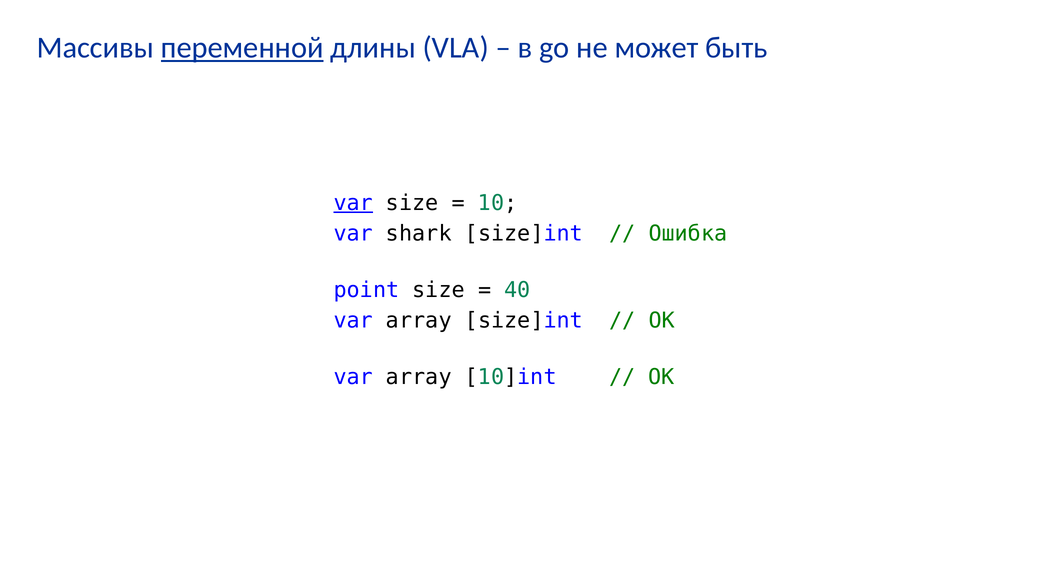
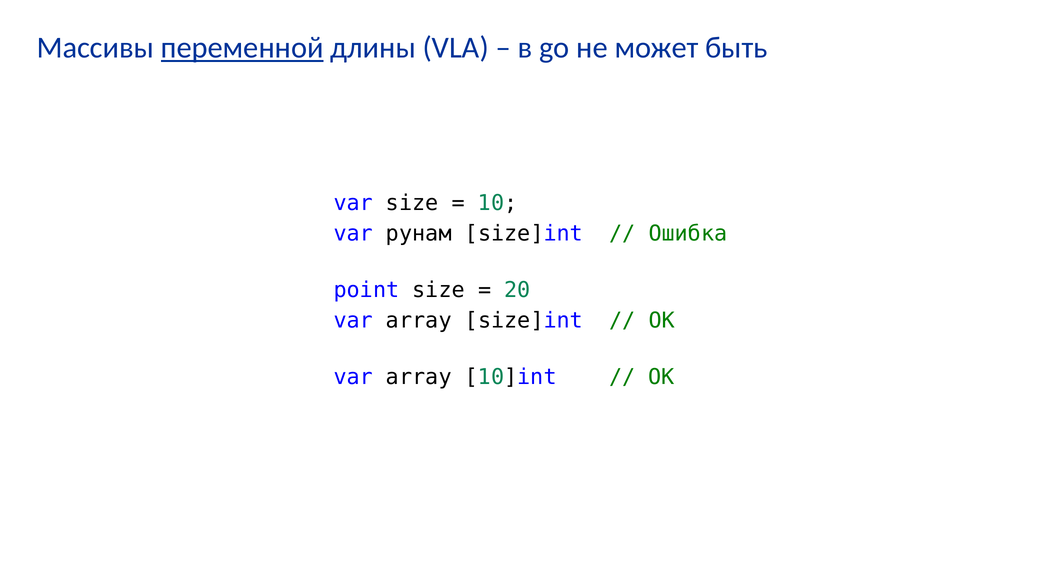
var underline: present -> none (353, 203)
shark: shark -> рунам (419, 233)
40: 40 -> 20 (517, 290)
